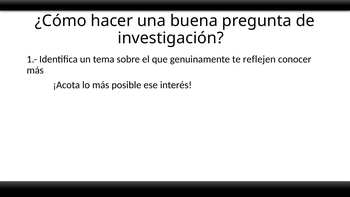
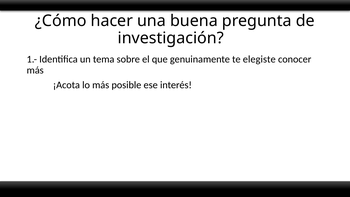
reflejen: reflejen -> elegiste (259, 59)
